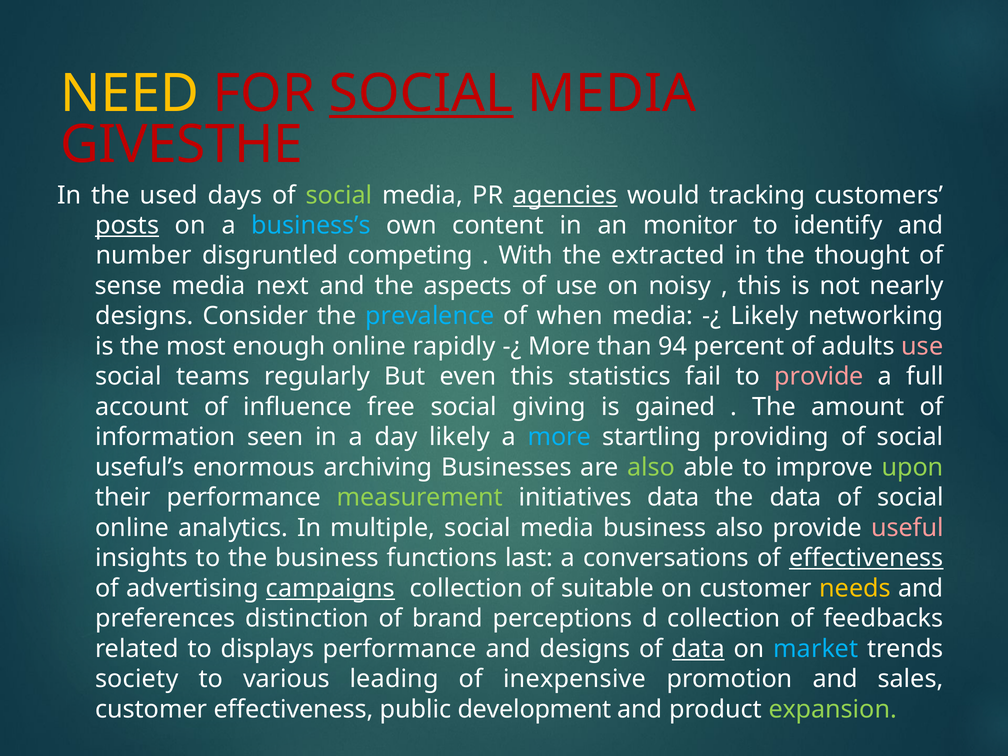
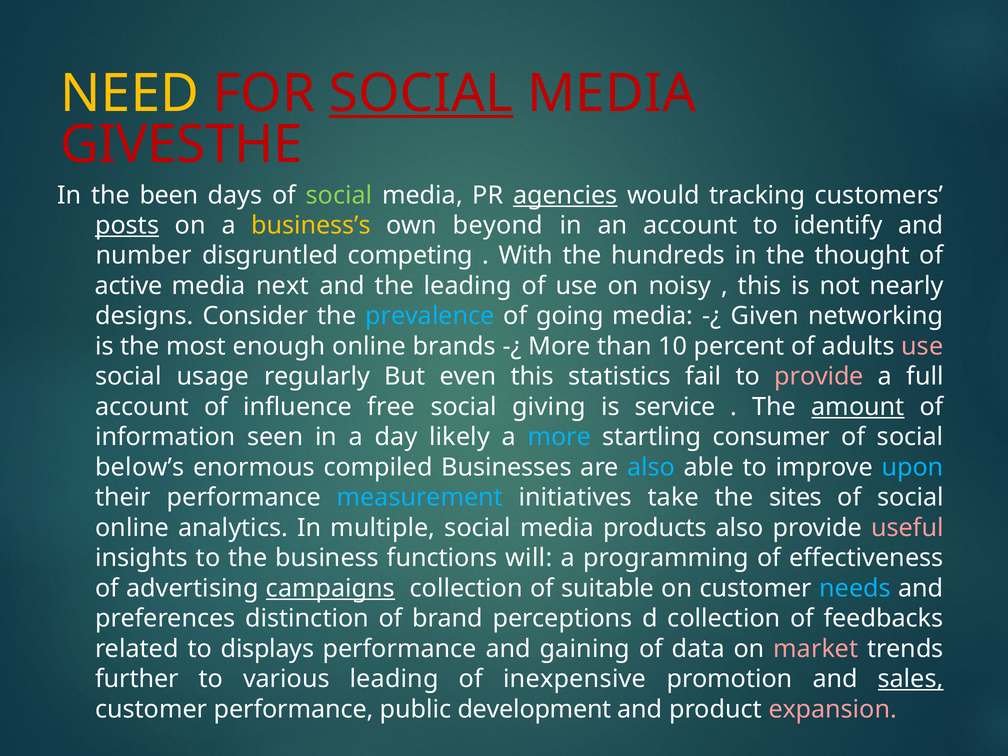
used: used -> been (169, 195)
business’s colour: light blue -> yellow (311, 225)
content: content -> beyond (498, 225)
an monitor: monitor -> account (690, 225)
extracted: extracted -> hundreds (668, 256)
sense: sense -> active (128, 286)
the aspects: aspects -> leading (468, 286)
when: when -> going (570, 316)
Likely: Likely -> Given (765, 316)
rapidly: rapidly -> brands (454, 346)
94: 94 -> 10 (673, 346)
teams: teams -> usage (213, 377)
gained: gained -> service (675, 407)
amount underline: none -> present (858, 407)
providing: providing -> consumer (771, 437)
useful’s: useful’s -> below’s (140, 467)
archiving: archiving -> compiled (378, 467)
also colour: light green -> light blue (651, 467)
upon colour: light green -> light blue (913, 467)
measurement colour: light green -> light blue (420, 498)
initiatives data: data -> take (673, 498)
the data: data -> sites (796, 498)
media business: business -> products (655, 528)
last: last -> will (529, 558)
conversations: conversations -> programming (666, 558)
eﬀectiveness underline: present -> none (866, 558)
needs colour: yellow -> light blue (855, 588)
and designs: designs -> gaining (585, 649)
data underline: present -> none (698, 649)
market colour: light blue -> pink (816, 649)
society: society -> further (137, 679)
sales underline: none -> present (911, 679)
customer eﬀectiveness: eﬀectiveness -> performance (294, 709)
expansion colour: light green -> pink (833, 709)
